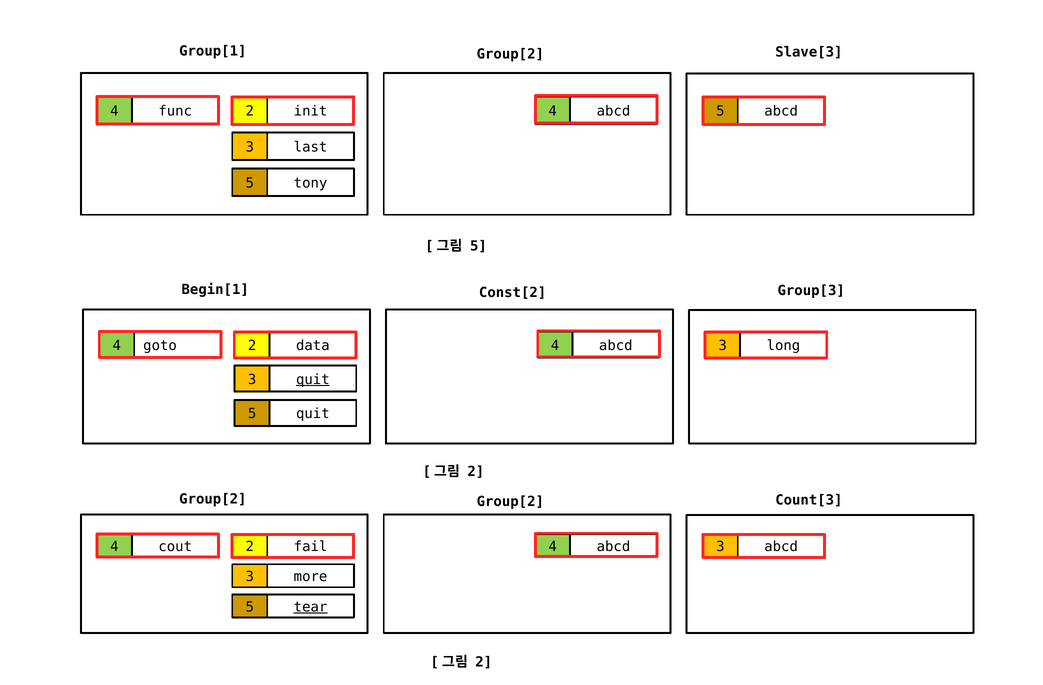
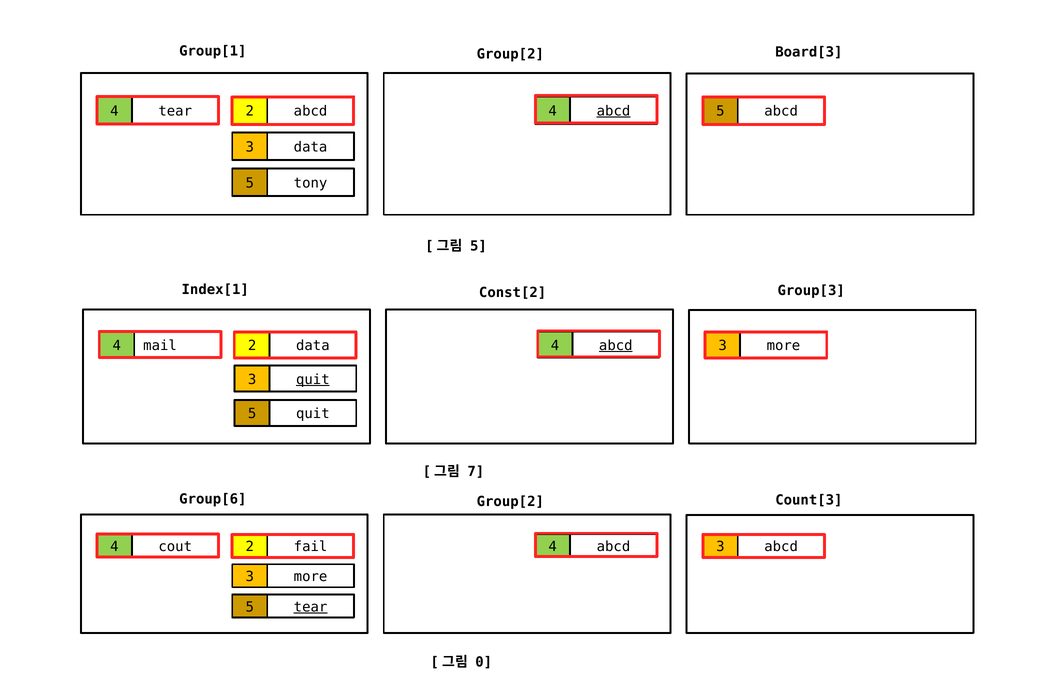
Slave[3: Slave[3 -> Board[3 (809, 52)
4 func: func -> tear (175, 111)
2 init: init -> abcd (311, 111)
abcd underline: none -> present (613, 111)
3 last: last -> data (311, 147)
Begin[1: Begin[1 -> Index[1 (215, 290)
goto: goto -> mail (160, 345)
abcd underline: none -> present (616, 345)
long: long -> more (783, 345)
2: 2 -> 7 (476, 472)
Group[2: Group[2 -> Group[6 (213, 499)
2: 2 -> 0 (484, 662)
